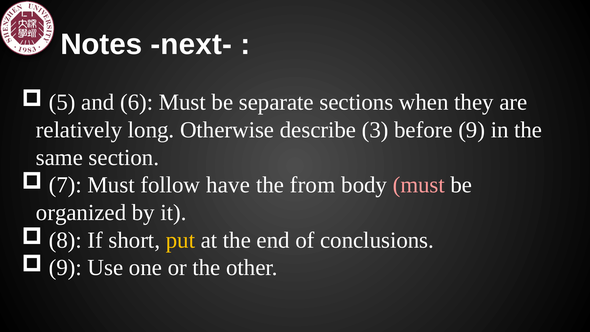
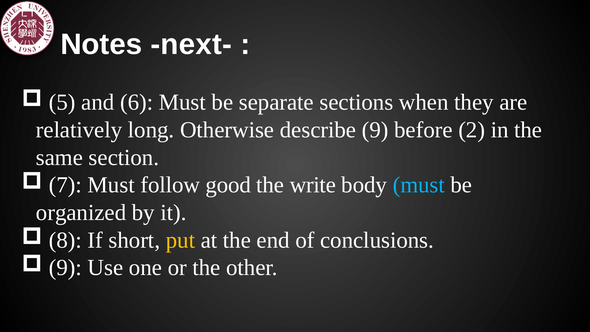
describe 3: 3 -> 9 (375, 130)
before 9: 9 -> 2 (472, 130)
have: have -> good (228, 185)
from: from -> write (313, 185)
must colour: pink -> light blue (419, 185)
